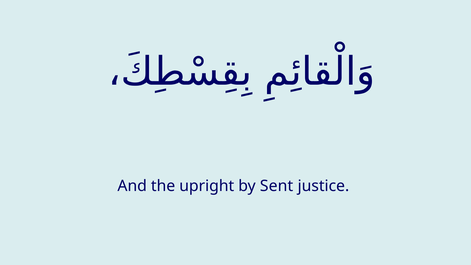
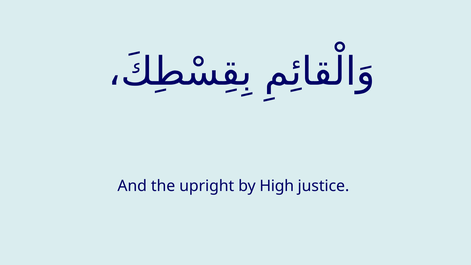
Sent: Sent -> High (277, 186)
